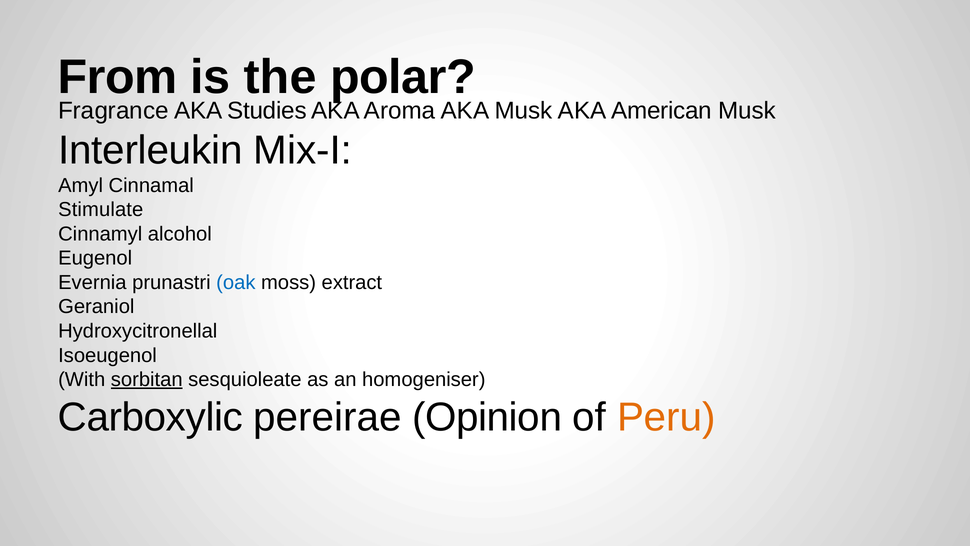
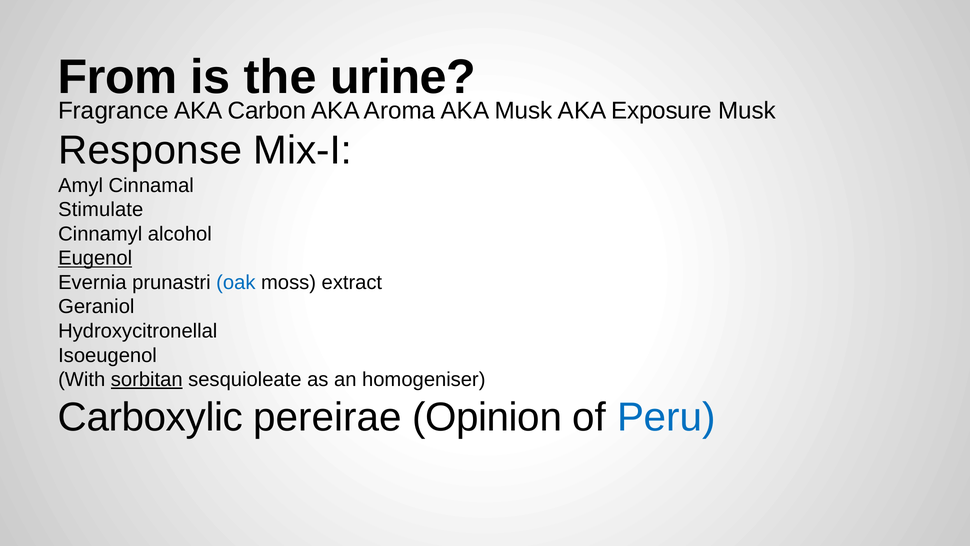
polar: polar -> urine (403, 77)
Studies: Studies -> Carbon (267, 110)
American: American -> Exposure (662, 110)
Interleukin: Interleukin -> Response (150, 150)
Eugenol underline: none -> present (95, 258)
Peru colour: orange -> blue (666, 417)
